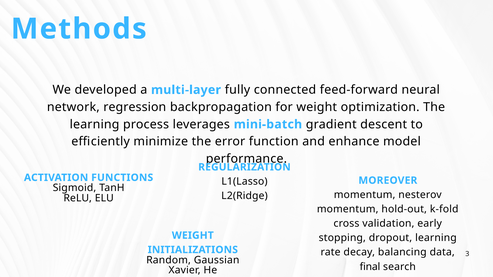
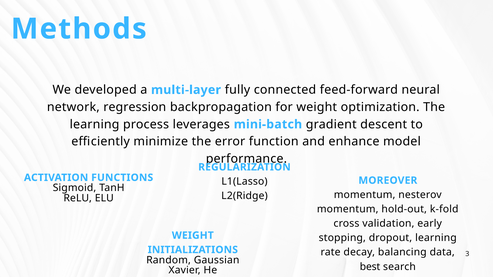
final: final -> best (370, 267)
